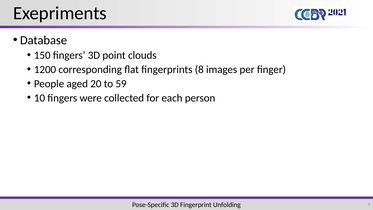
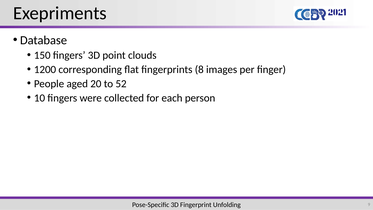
59: 59 -> 52 (121, 84)
